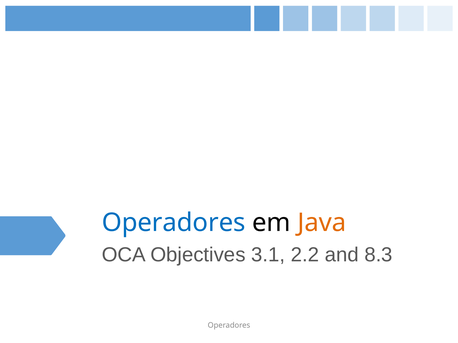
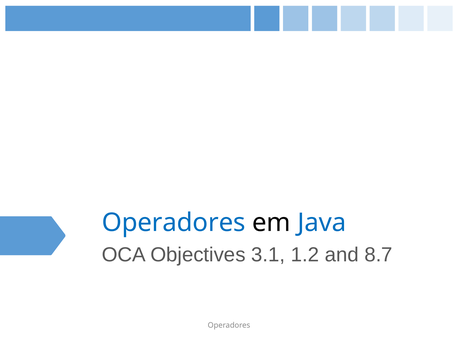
Java colour: orange -> blue (322, 223)
2.2: 2.2 -> 1.2 (305, 255)
8.3: 8.3 -> 8.7 (379, 255)
